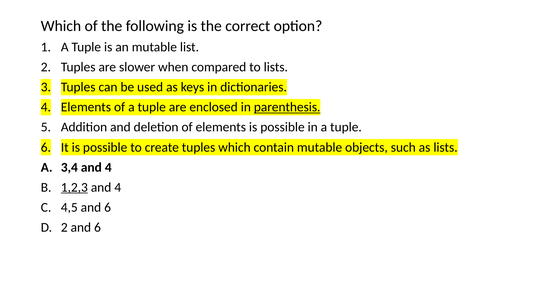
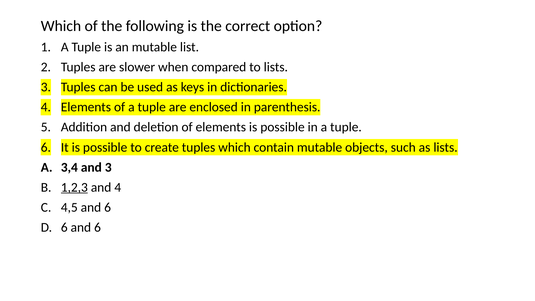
parenthesis underline: present -> none (287, 107)
3,4 and 4: 4 -> 3 (108, 167)
2: 2 -> 6 (64, 227)
